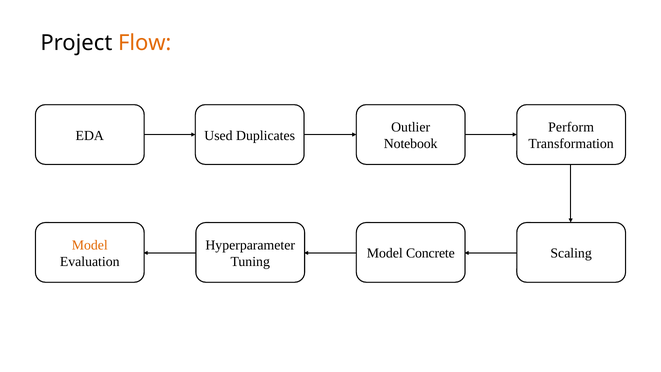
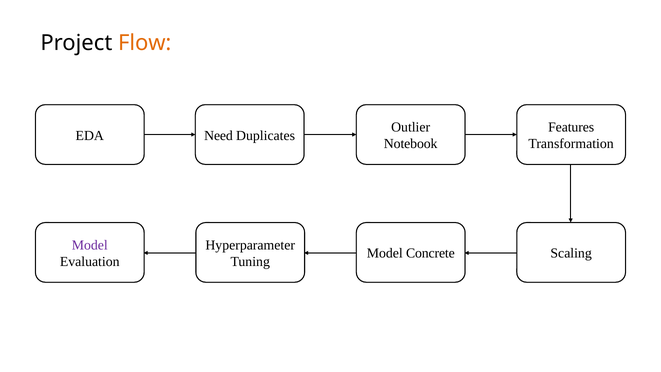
Perform: Perform -> Features (571, 127)
Used: Used -> Need (219, 135)
Model colour: orange -> purple (90, 245)
